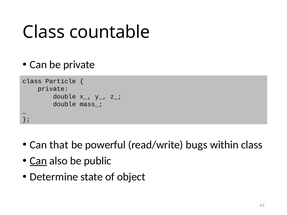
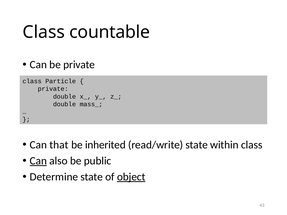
powerful: powerful -> inherited (105, 145)
read/write bugs: bugs -> state (197, 145)
object underline: none -> present (131, 177)
